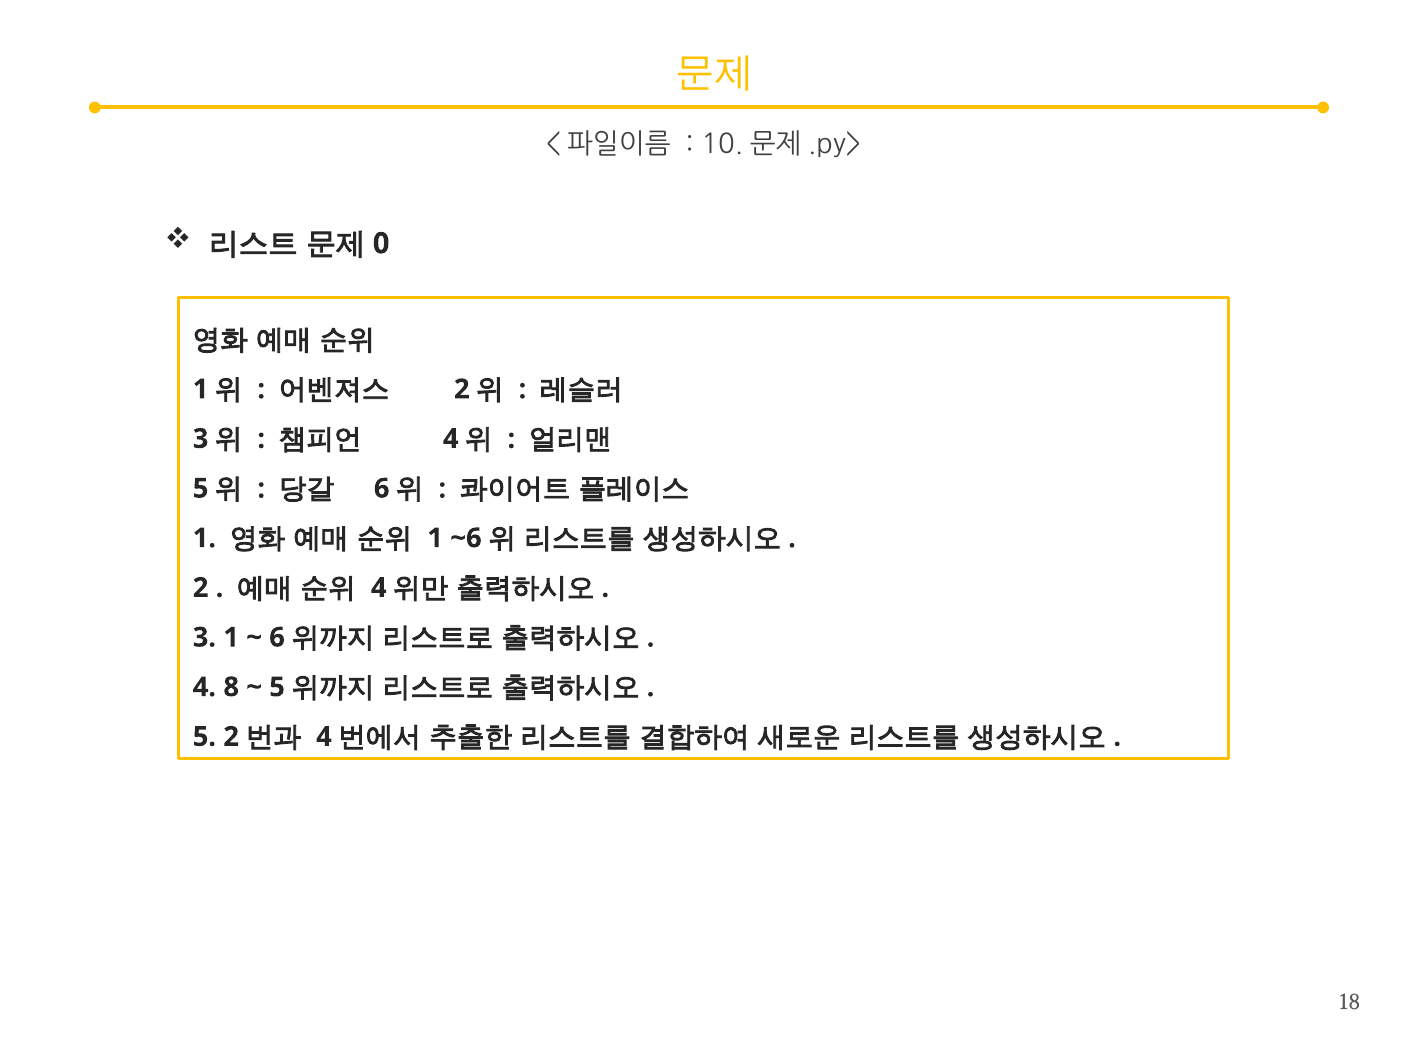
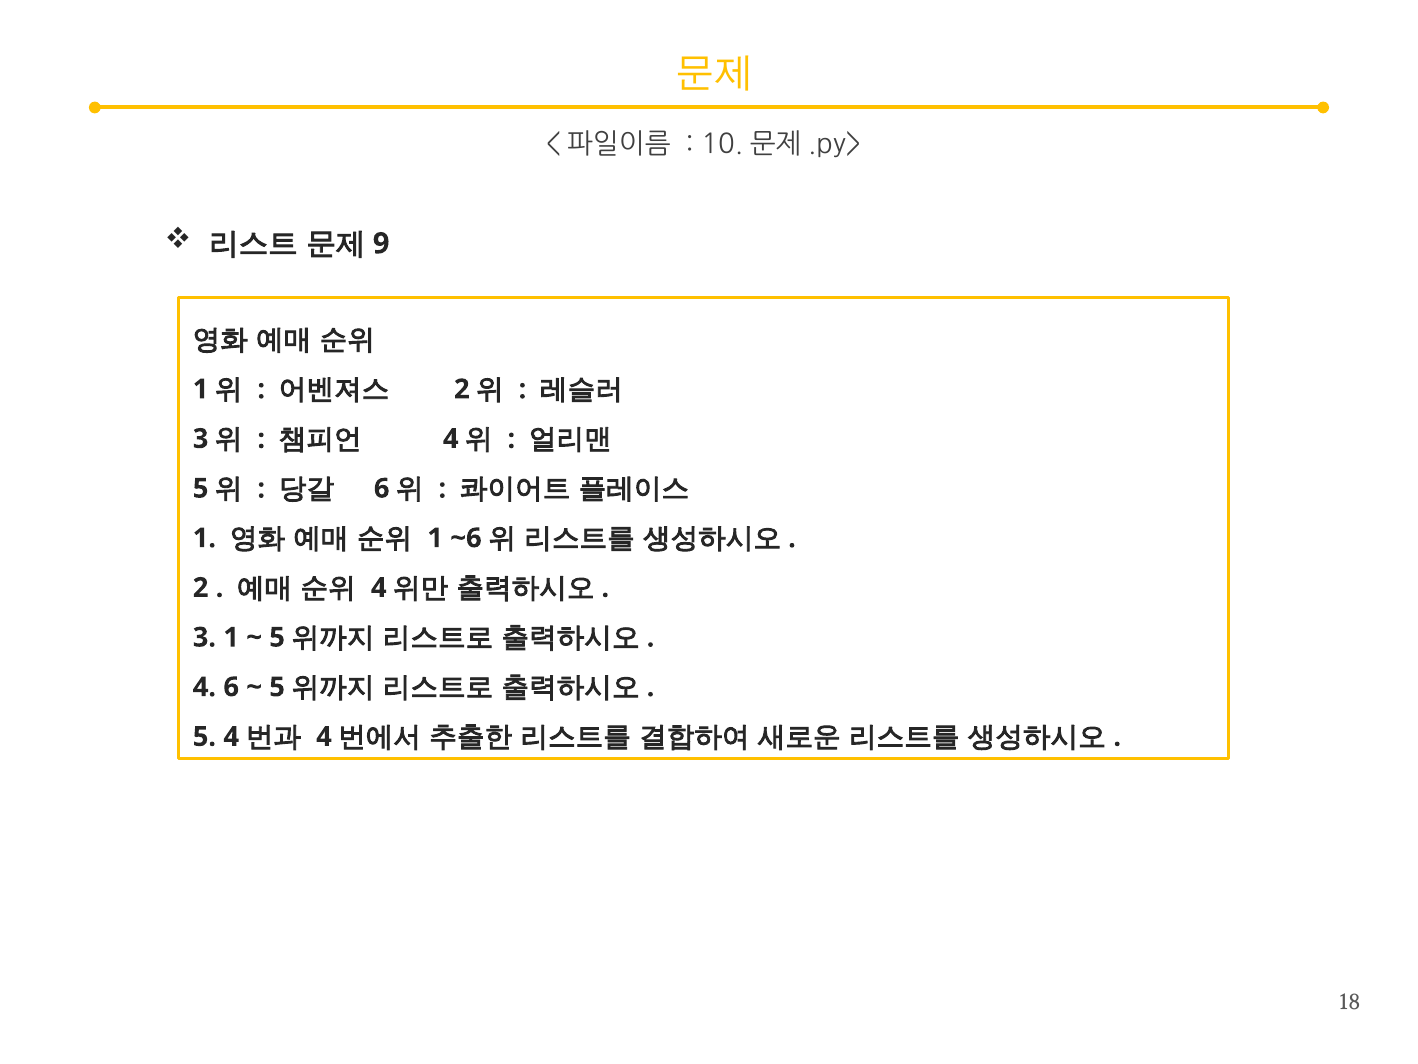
0: 0 -> 9 (381, 243)
6: 6 -> 5 (277, 637)
4 8: 8 -> 6 (231, 687)
5 2: 2 -> 4 (231, 736)
